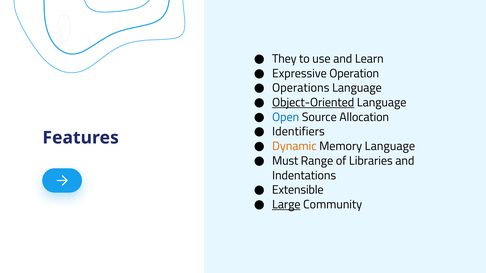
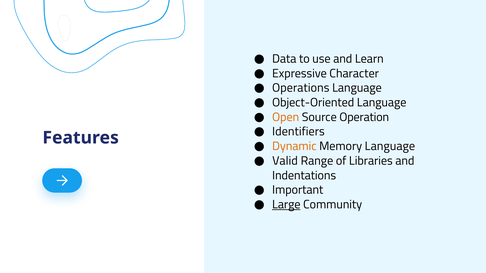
They: They -> Data (284, 59)
Operation: Operation -> Character (354, 74)
Object-Oriented underline: present -> none (313, 103)
Open colour: blue -> orange (286, 117)
Allocation: Allocation -> Operation (364, 117)
Must: Must -> Valid (285, 161)
Extensible: Extensible -> Important (298, 190)
